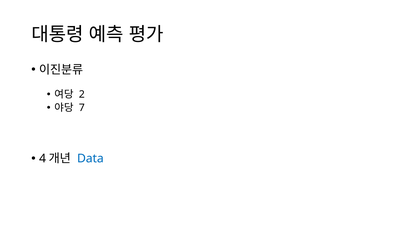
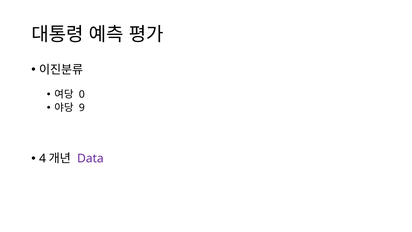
2: 2 -> 0 (82, 94)
7: 7 -> 9 (82, 108)
Data colour: blue -> purple (90, 158)
